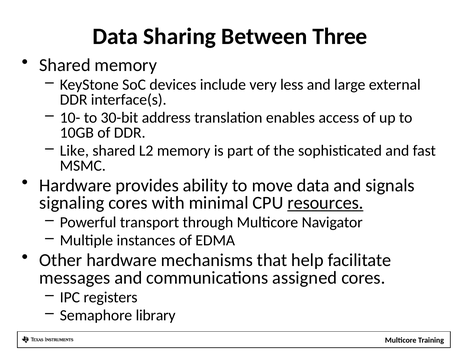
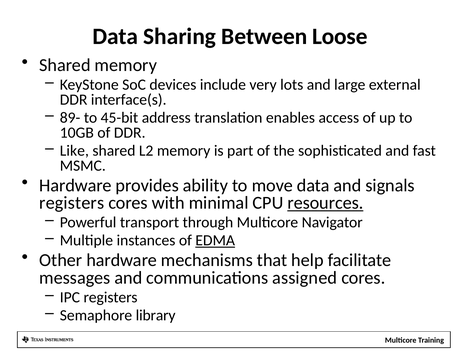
Three: Three -> Loose (340, 36)
less: less -> lots (292, 85)
10-: 10- -> 89- (70, 118)
30-bit: 30-bit -> 45-bit (119, 118)
signaling: signaling -> registers (72, 203)
EDMA underline: none -> present (215, 240)
